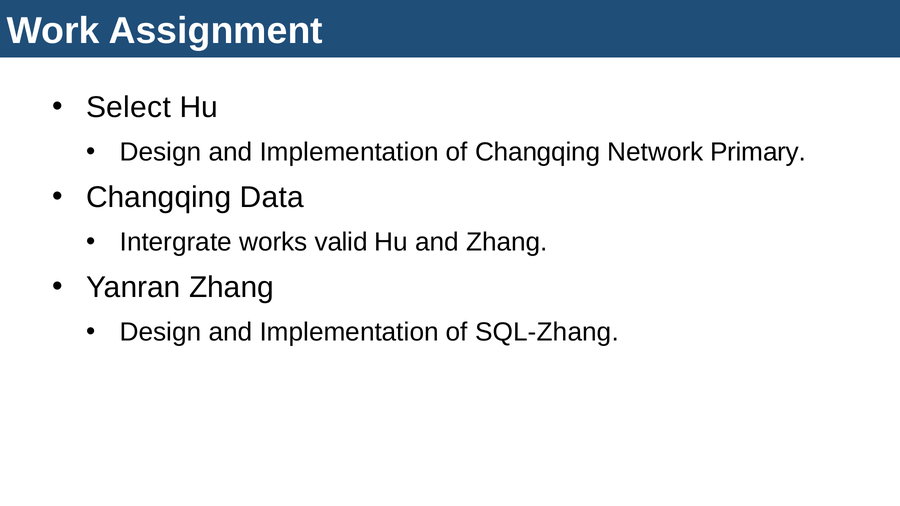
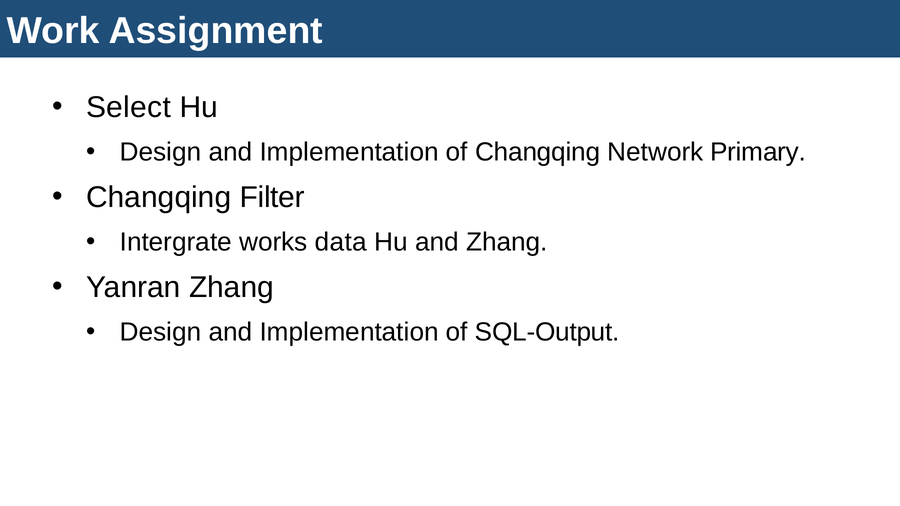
Data: Data -> Filter (272, 198)
valid: valid -> data (341, 242)
SQL-Zhang: SQL-Zhang -> SQL-Output (547, 332)
